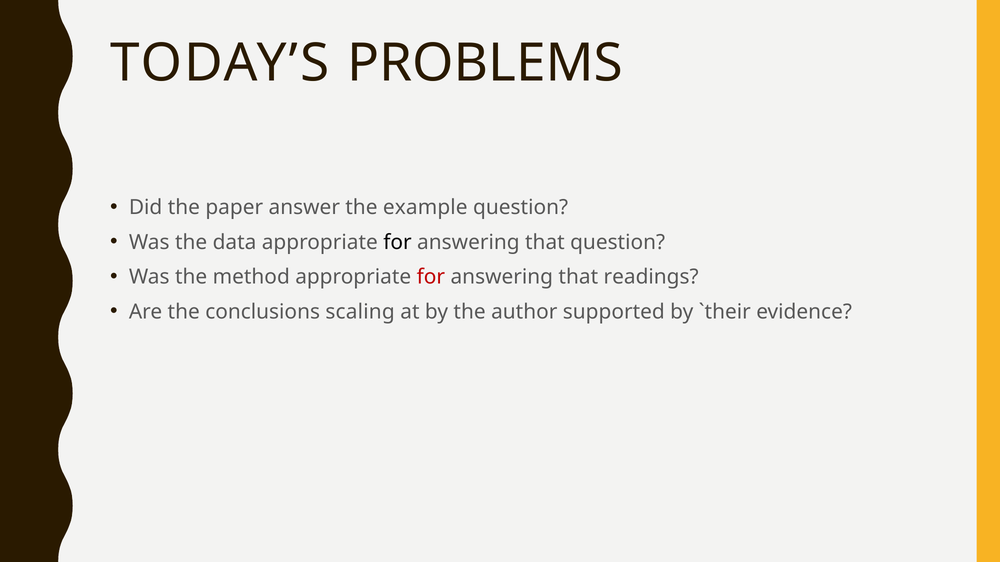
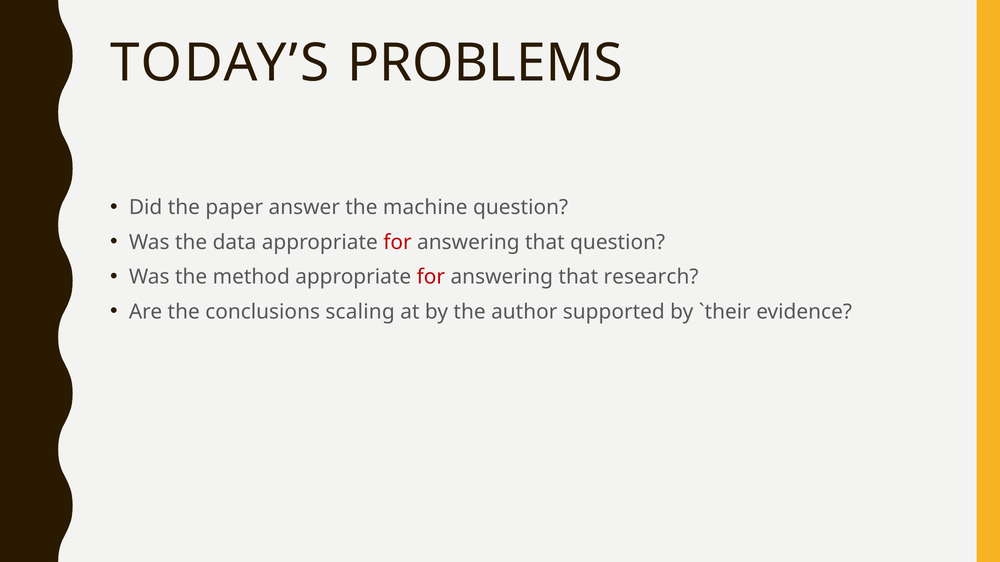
example: example -> machine (425, 208)
for colour: black -> red (397, 242)
readings: readings -> research (651, 277)
